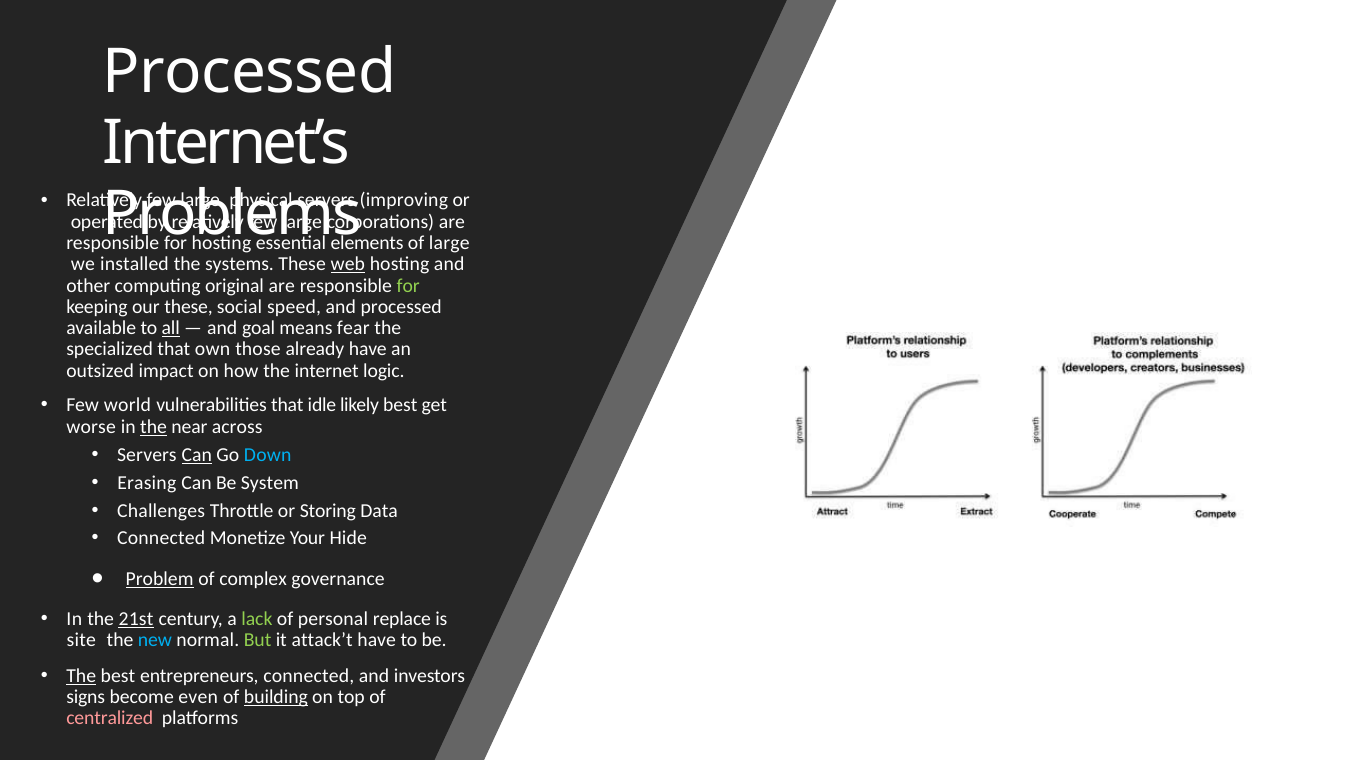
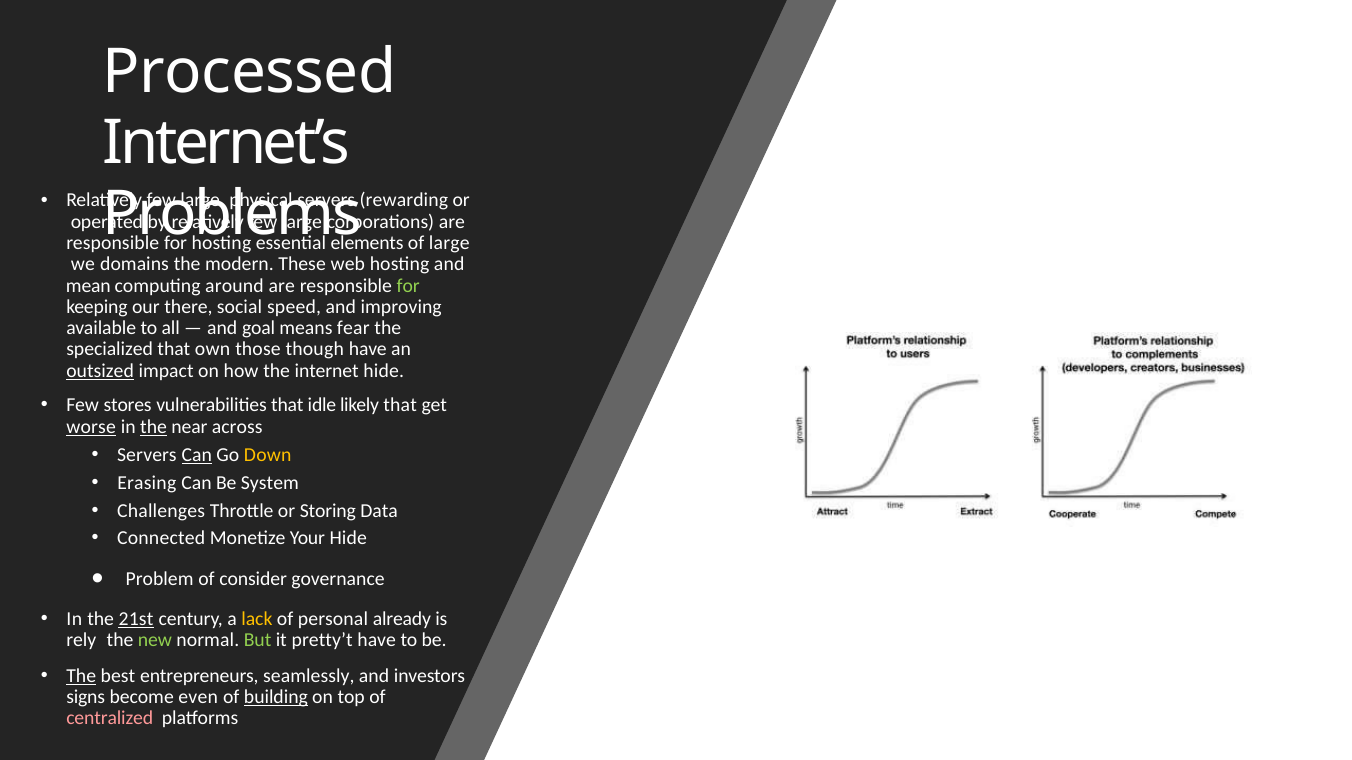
improving: improving -> rewarding (404, 200)
installed: installed -> domains (135, 264)
systems: systems -> modern (239, 264)
web underline: present -> none (348, 264)
other: other -> mean (88, 286)
original: original -> around (234, 286)
our these: these -> there (188, 307)
and processed: processed -> improving (401, 307)
all underline: present -> none (171, 328)
already: already -> though (315, 350)
outsized underline: none -> present (100, 371)
internet logic: logic -> hide (384, 371)
world: world -> stores (128, 405)
likely best: best -> that (400, 405)
worse underline: none -> present (91, 427)
Down colour: light blue -> yellow (268, 455)
Problem underline: present -> none (160, 580)
complex: complex -> consider (253, 580)
lack colour: light green -> yellow (257, 619)
replace: replace -> already (402, 619)
site: site -> rely (81, 640)
new colour: light blue -> light green (155, 640)
attack’t: attack’t -> pretty’t (322, 640)
entrepreneurs connected: connected -> seamlessly (309, 676)
